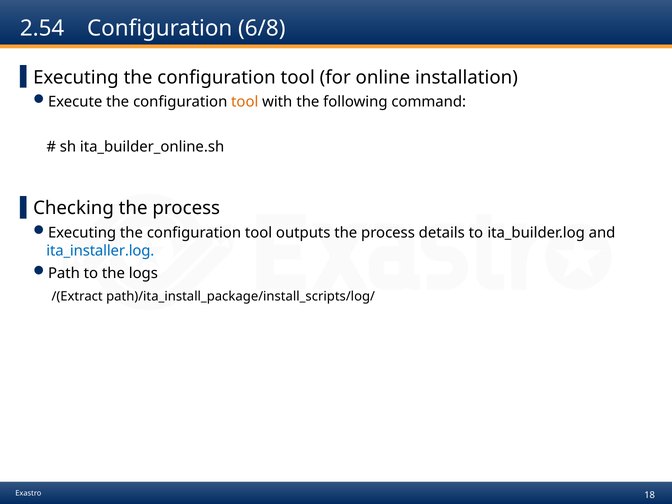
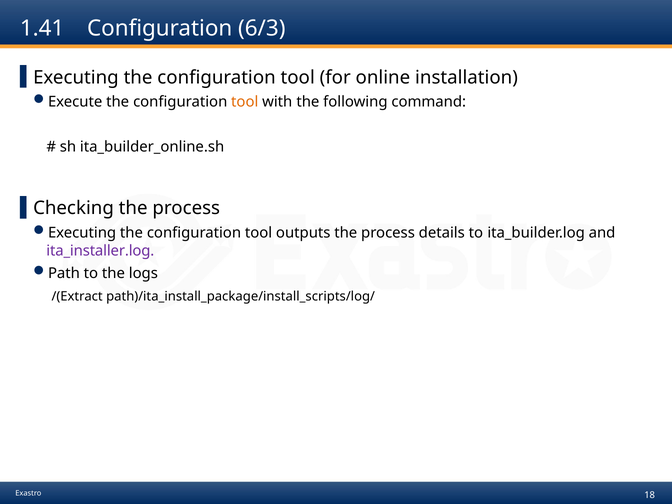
2.54: 2.54 -> 1.41 (42, 29)
6/8: 6/8 -> 6/3 (262, 29)
ita_installer.log colour: blue -> purple (100, 251)
